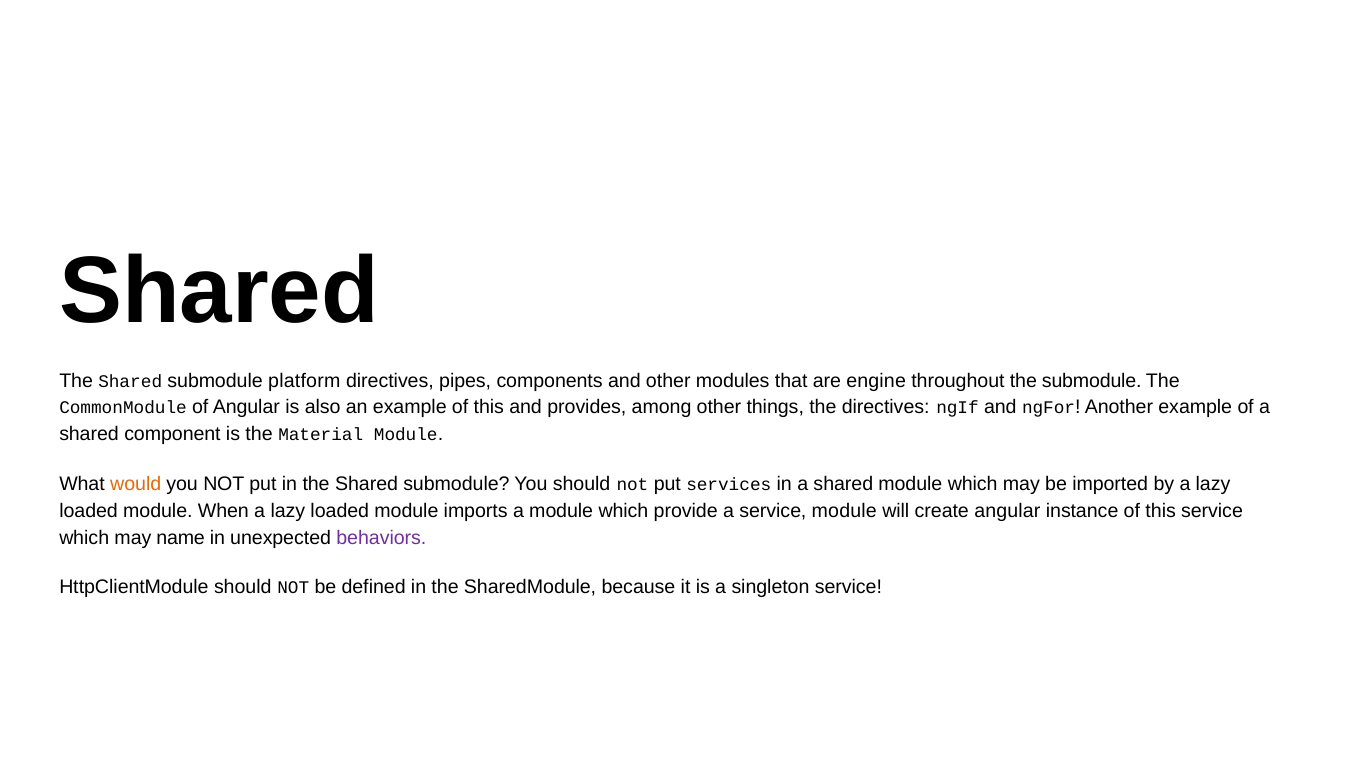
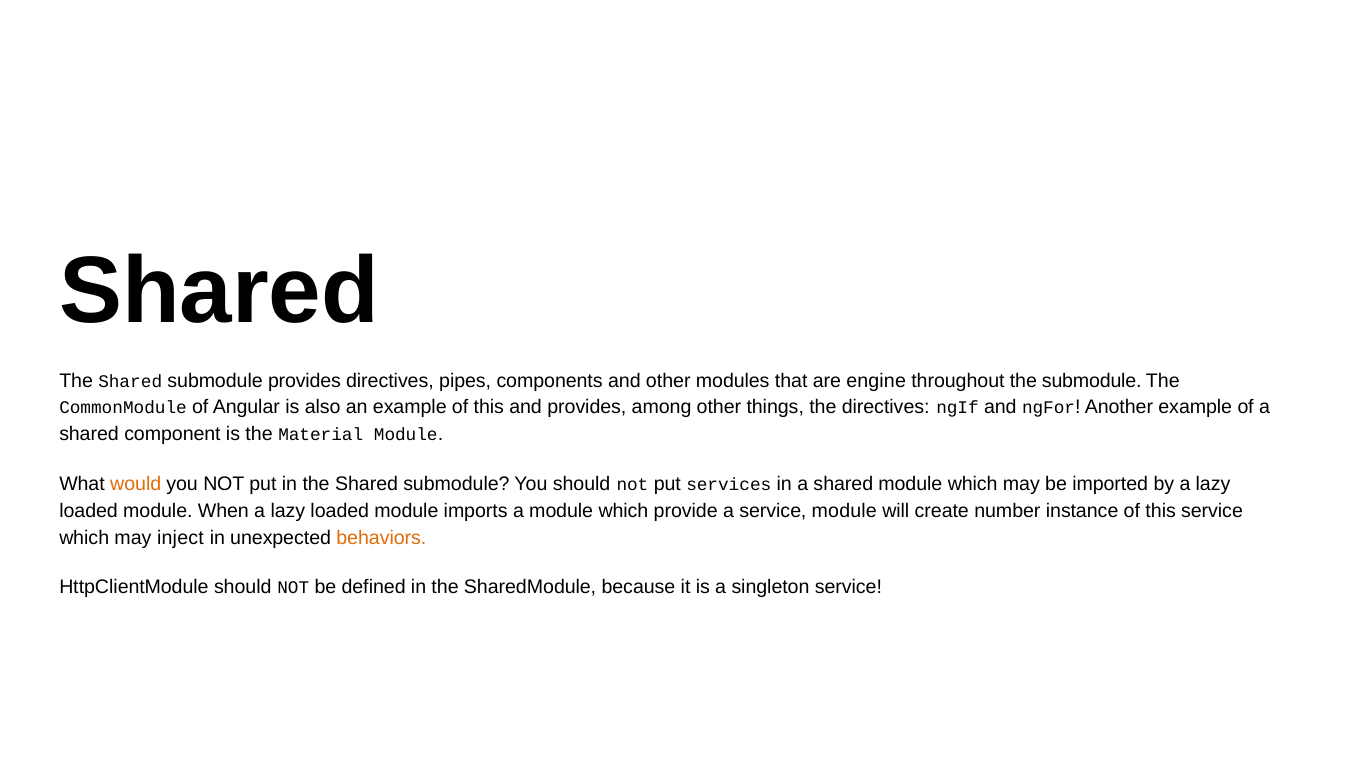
submodule platform: platform -> provides (304, 381)
create angular: angular -> number (1007, 511)
name: name -> inject (180, 538)
behaviors colour: purple -> orange (381, 538)
